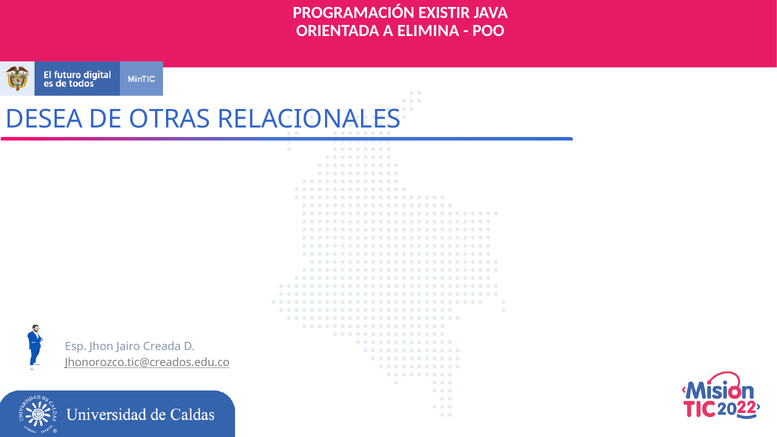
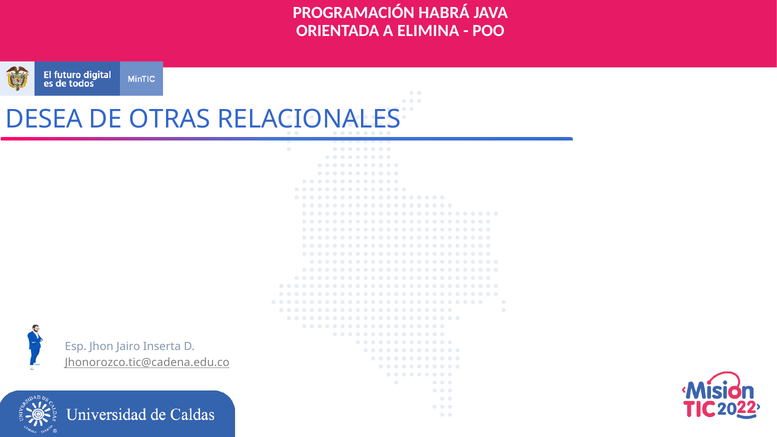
EXISTIR: EXISTIR -> HABRÁ (444, 12)
Creada: Creada -> Inserta (162, 347)
Jhonorozco.tic@creados.edu.co: Jhonorozco.tic@creados.edu.co -> Jhonorozco.tic@cadena.edu.co (147, 362)
